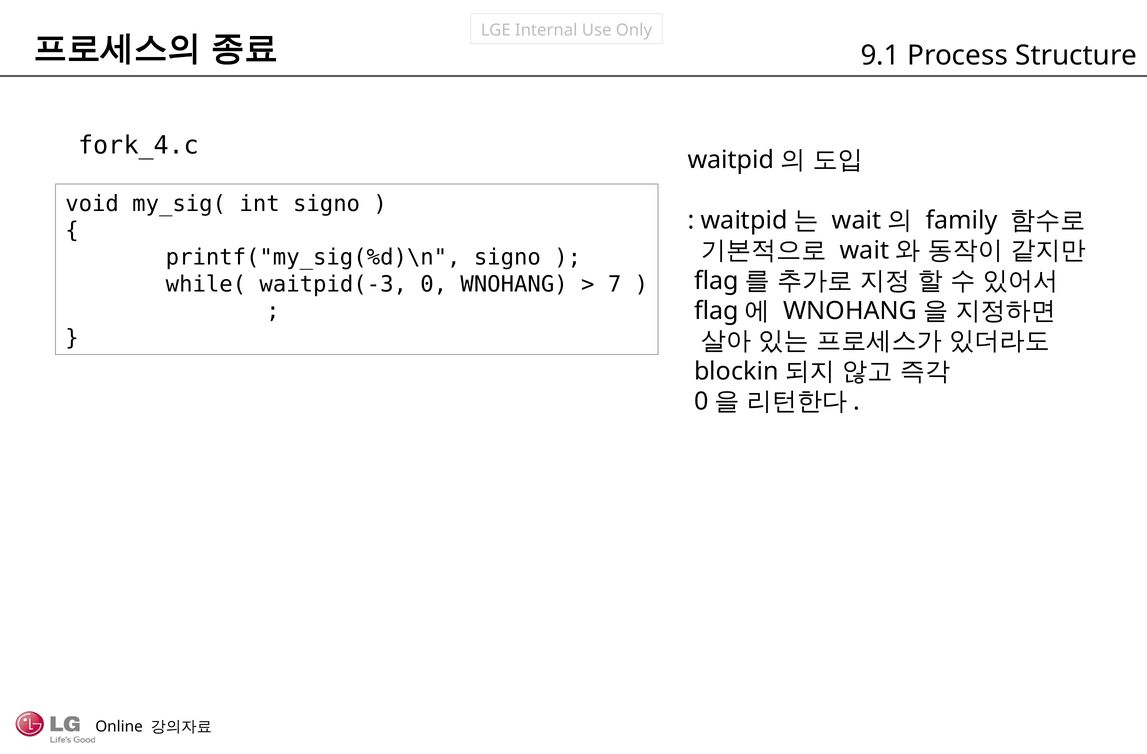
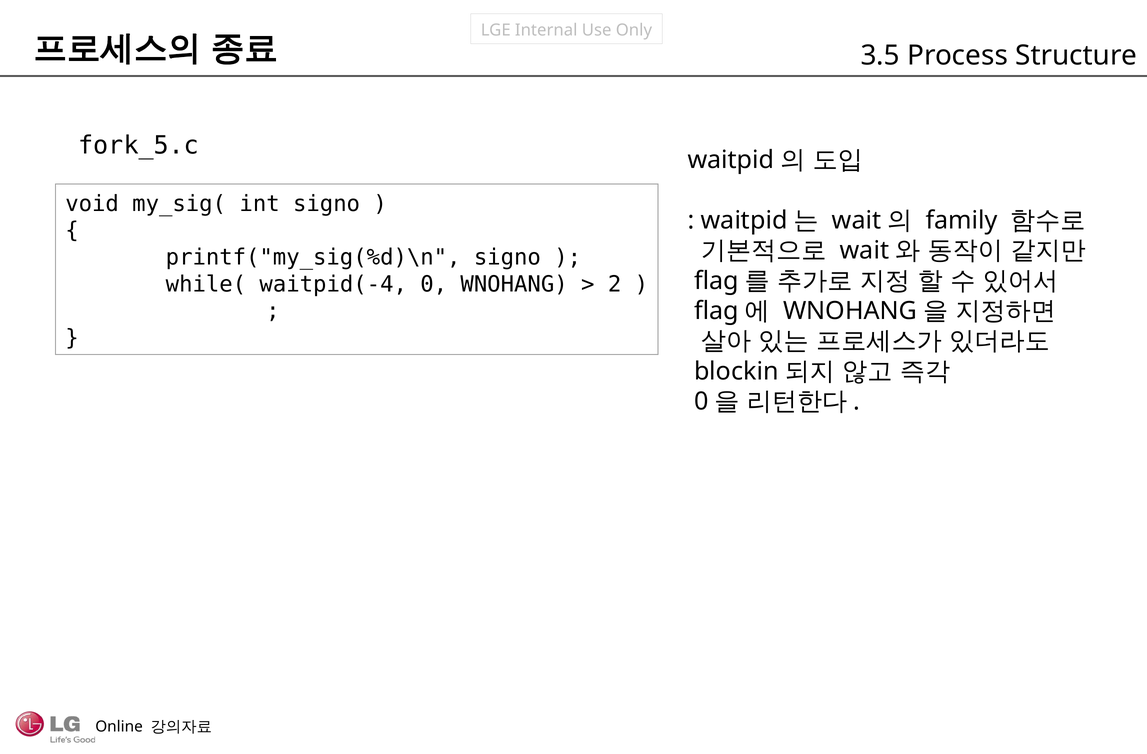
9.1: 9.1 -> 3.5 (880, 55)
fork_4.c: fork_4.c -> fork_5.c (139, 145)
waitpid(-3: waitpid(-3 -> waitpid(-4 (333, 284)
7: 7 -> 2 (615, 284)
